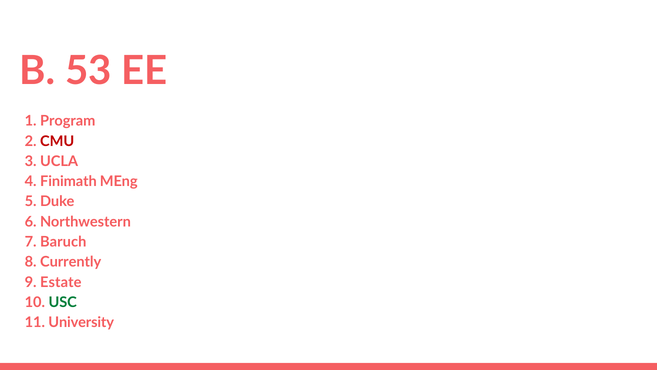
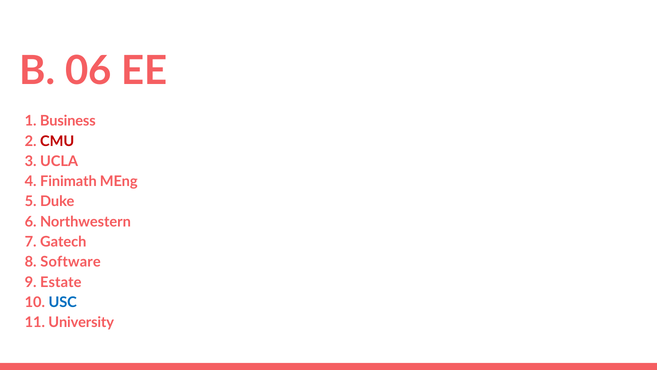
53: 53 -> 06 (88, 71)
Program: Program -> Business (68, 121)
Baruch: Baruch -> Gatech (63, 242)
Currently: Currently -> Software (71, 262)
USC colour: green -> blue (63, 302)
